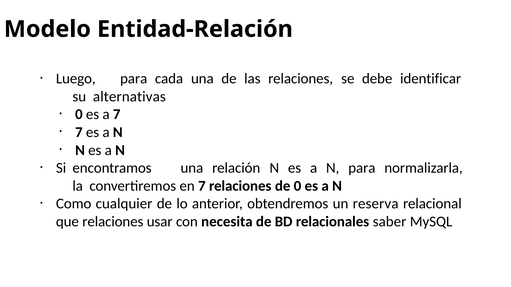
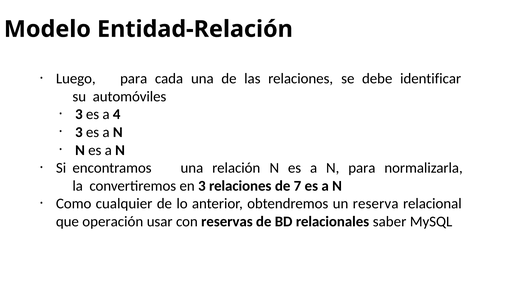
alternativas: alternativas -> automóviles (129, 97)
0: 0 -> 3 (79, 115)
a 7: 7 -> 4 (117, 115)
7: 7 -> 3 (79, 132)
en 7: 7 -> 3 (202, 186)
de 0: 0 -> 7 (298, 186)
que relaciones: relaciones -> operación (113, 222)
necesita: necesita -> reservas (227, 222)
